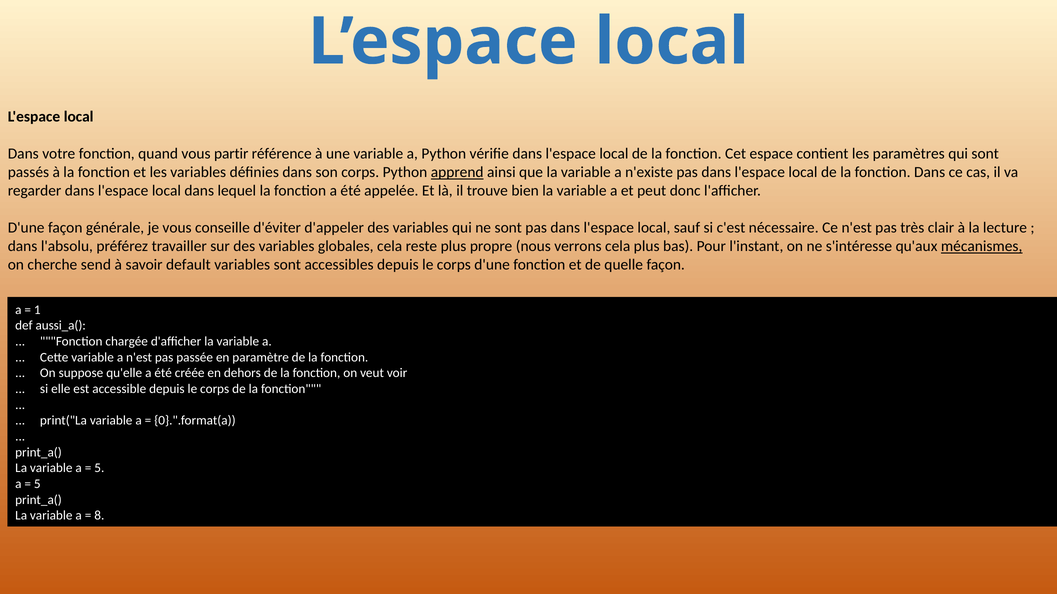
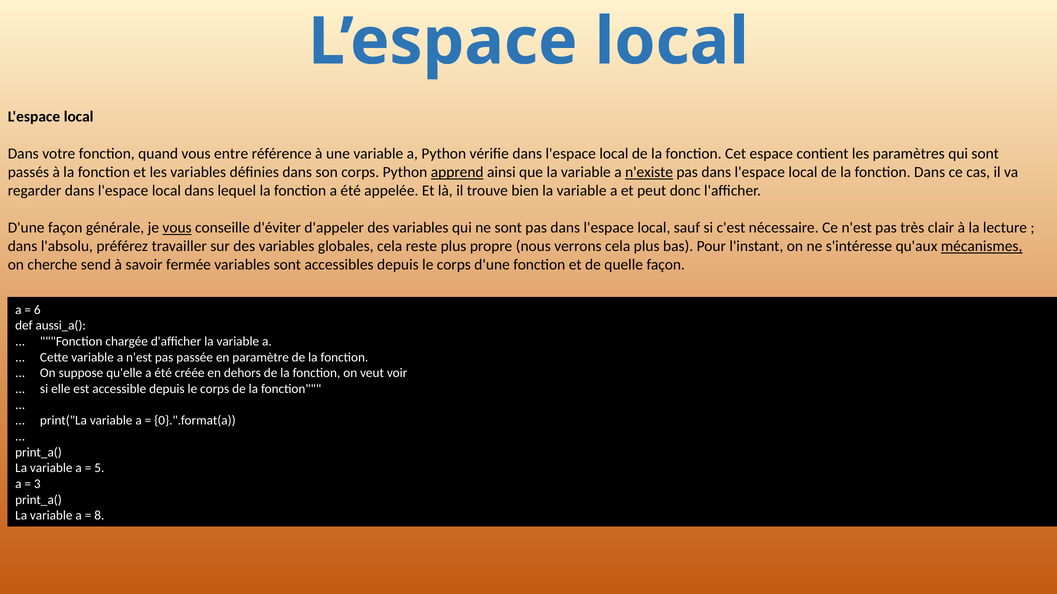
partir: partir -> entre (231, 154)
n'existe underline: none -> present (649, 172)
vous underline: none -> present (177, 228)
default: default -> fermée (188, 265)
1: 1 -> 6 (37, 310)
5: 5 -> 3 (37, 484)
